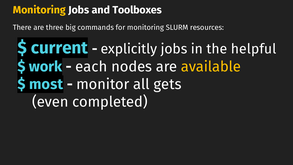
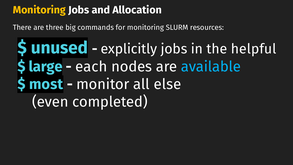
Toolboxes: Toolboxes -> Allocation (137, 10)
current: current -> unused (59, 48)
work: work -> large (46, 67)
available colour: yellow -> light blue (211, 67)
gets: gets -> else (167, 84)
